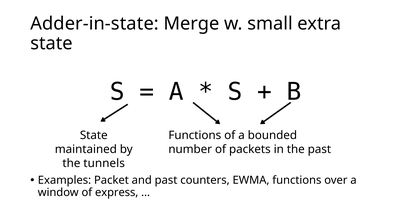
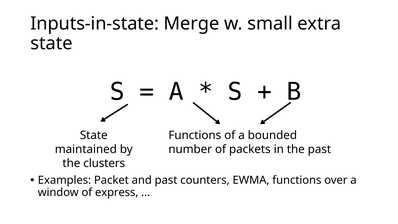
Adder-in-state: Adder-in-state -> Inputs-in-state (95, 24)
tunnels: tunnels -> clusters (104, 163)
